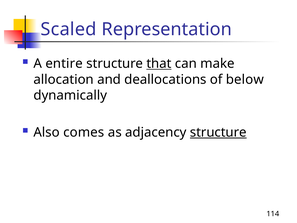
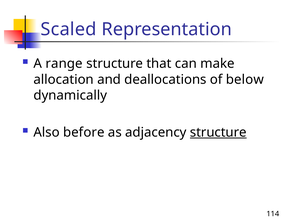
entire: entire -> range (64, 64)
that underline: present -> none (159, 64)
comes: comes -> before (84, 132)
